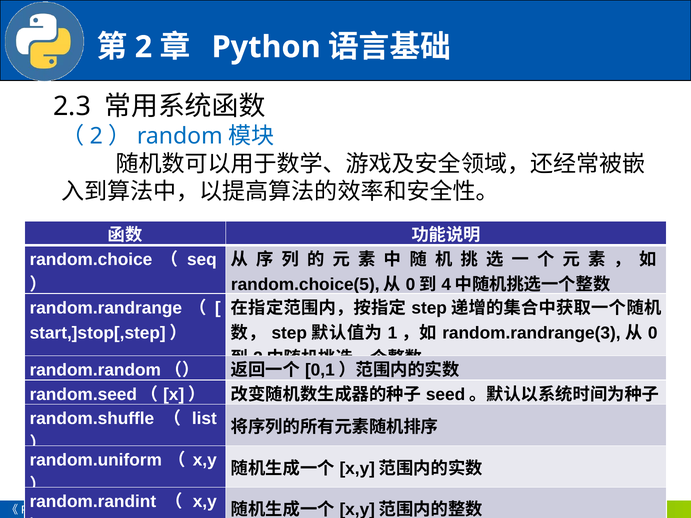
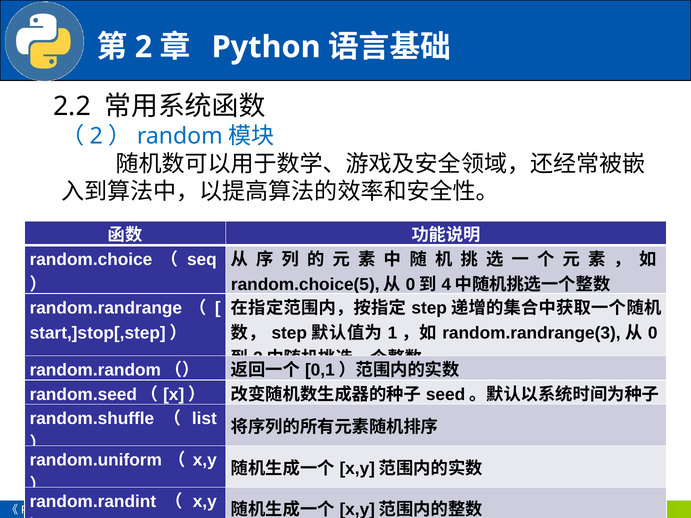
2.3: 2.3 -> 2.2 (72, 106)
